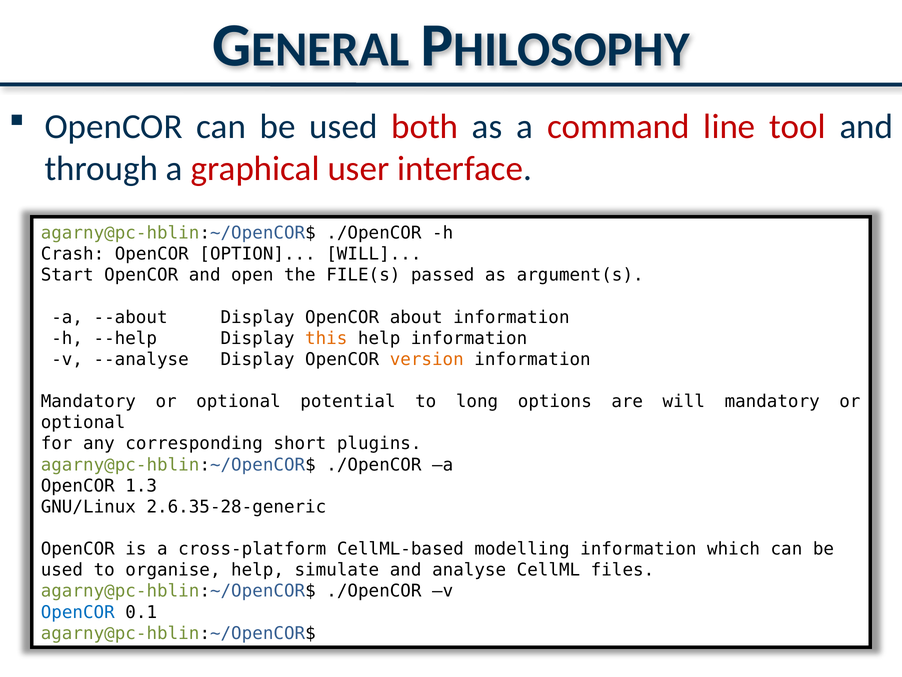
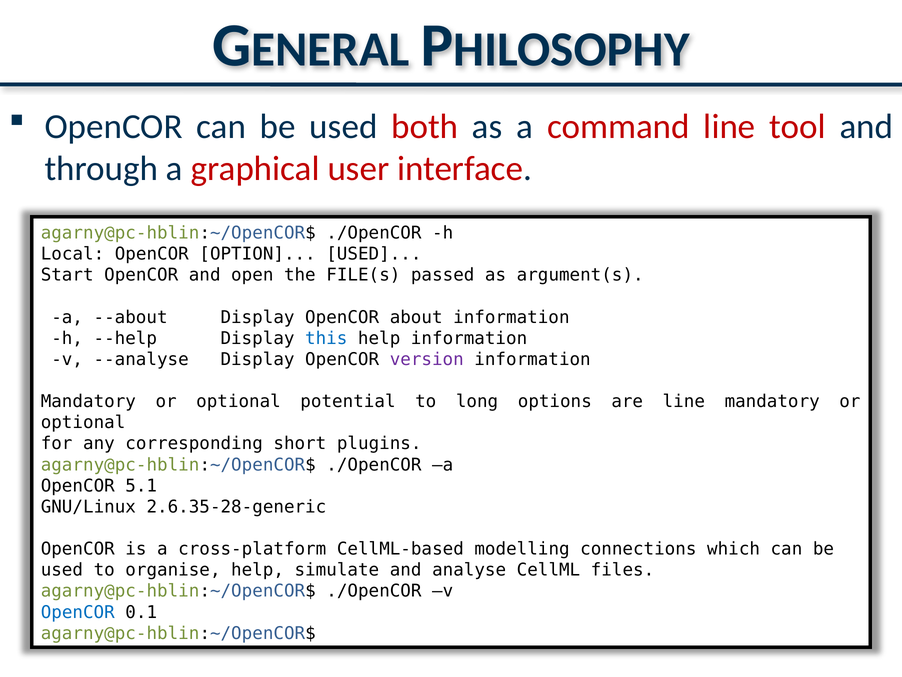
Crash: Crash -> Local (73, 254)
OPTION WILL: WILL -> USED (374, 254)
this colour: orange -> blue (326, 338)
version colour: orange -> purple (427, 359)
are will: will -> line (684, 401)
1.3: 1.3 -> 5.1 (141, 485)
modelling information: information -> connections (638, 549)
